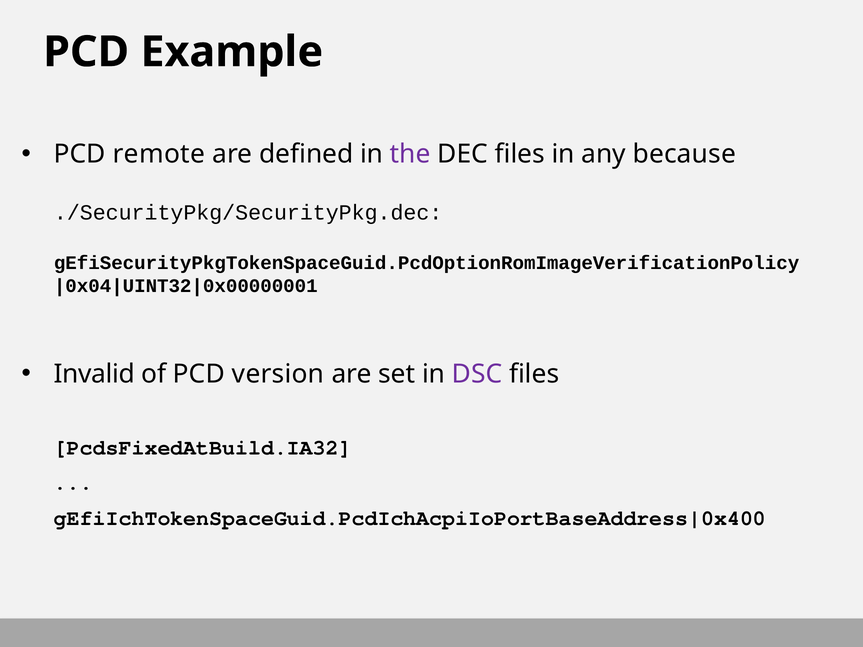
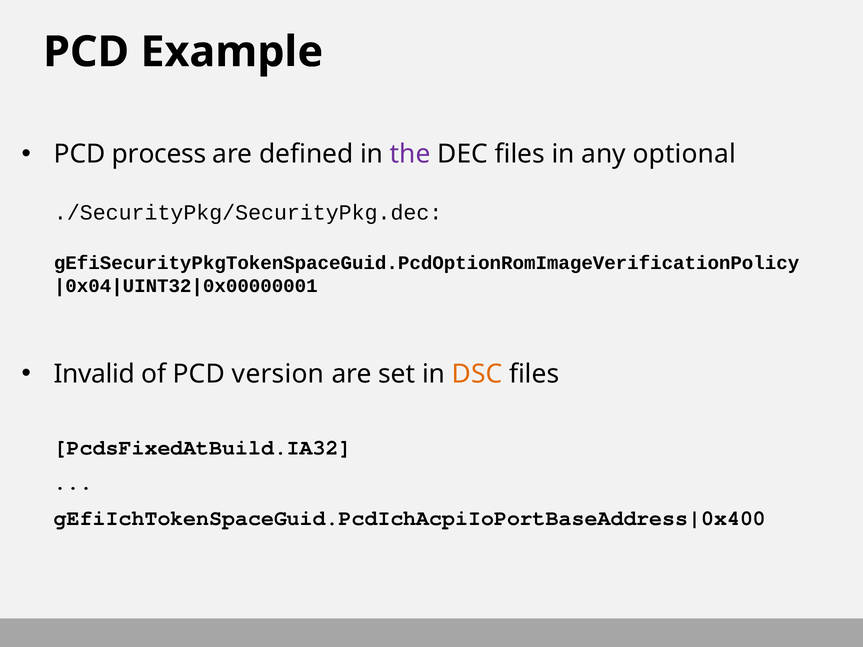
remote: remote -> process (159, 154)
because: because -> optional (684, 154)
DSC colour: purple -> orange (477, 374)
